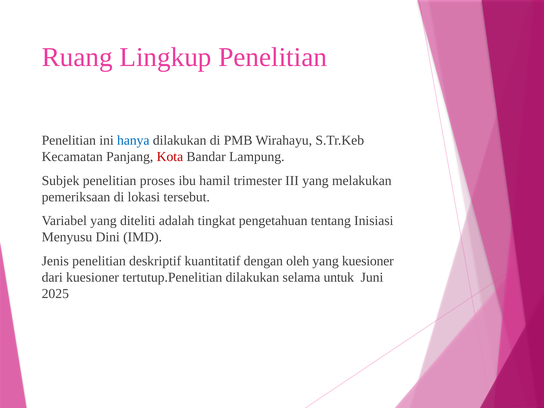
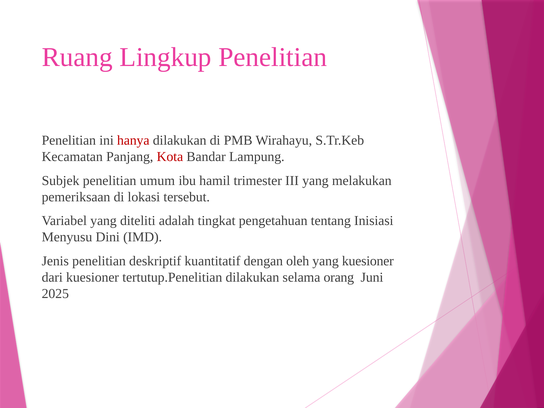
hanya colour: blue -> red (133, 140)
proses: proses -> umum (157, 181)
untuk: untuk -> orang (339, 277)
